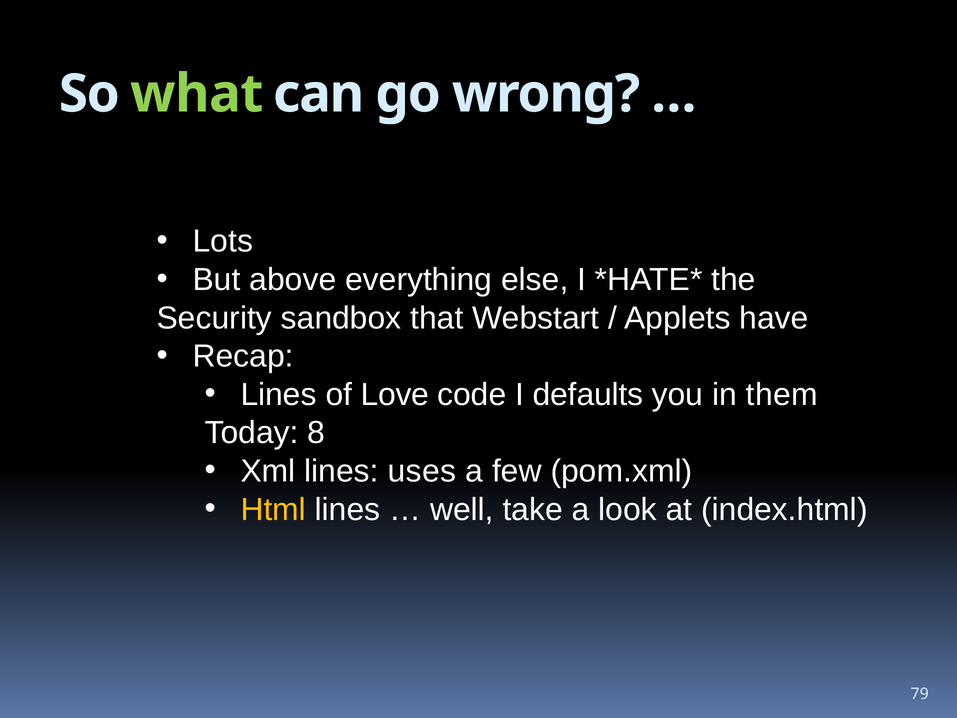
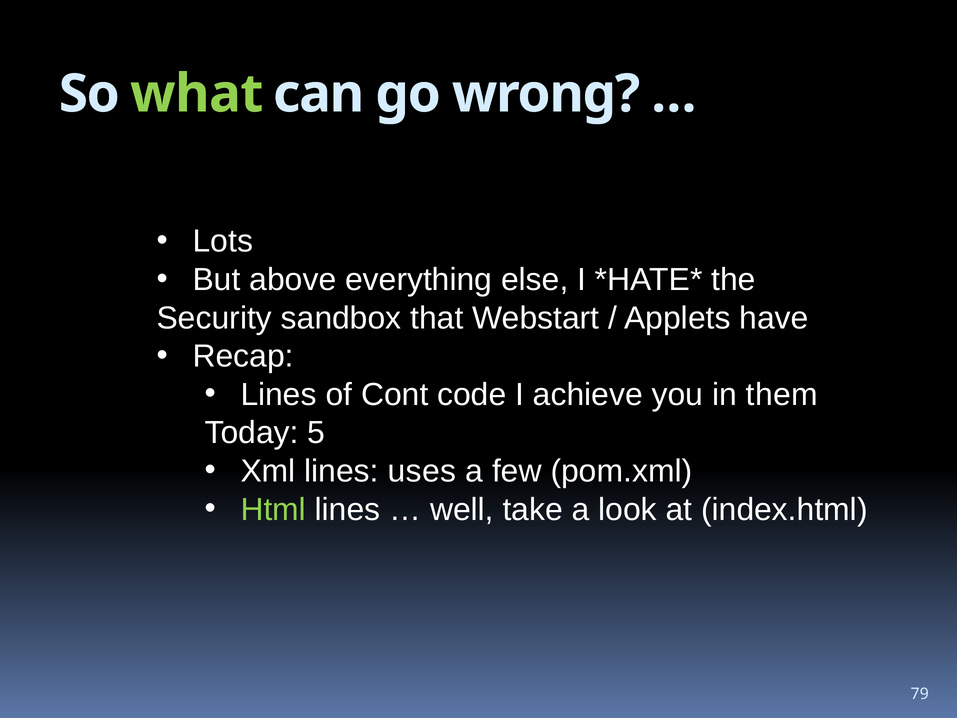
Love: Love -> Cont (395, 394)
defaults: defaults -> achieve (588, 394)
8: 8 -> 5 (316, 433)
Html colour: yellow -> light green (273, 509)
